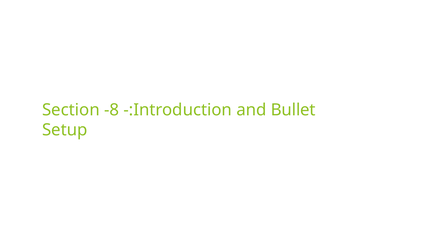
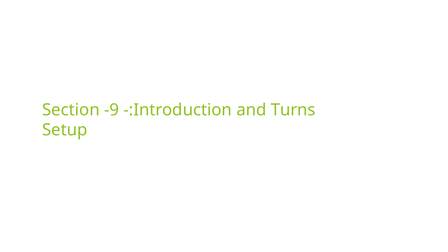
-8: -8 -> -9 (112, 110)
Bullet: Bullet -> Turns (293, 110)
